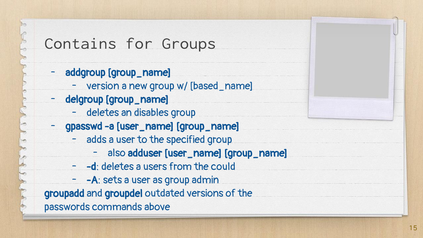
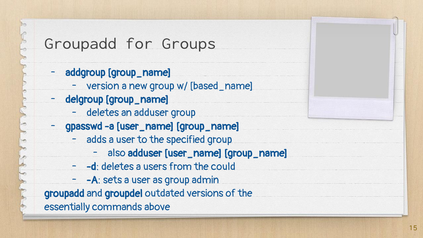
Contains: Contains -> Groupadd (80, 43)
an disables: disables -> adduser (151, 113)
passwords: passwords -> essentially (67, 207)
